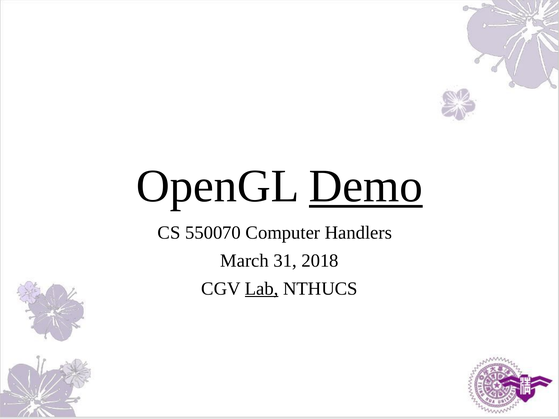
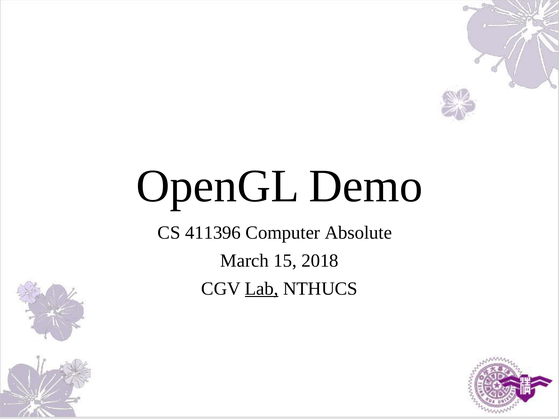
Demo underline: present -> none (366, 186)
550070: 550070 -> 411396 (213, 233)
Handlers: Handlers -> Absolute (358, 233)
31: 31 -> 15 (285, 261)
